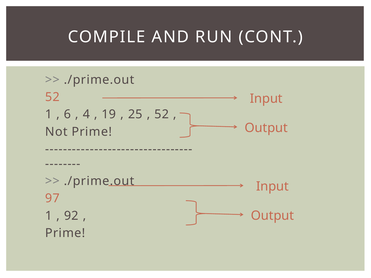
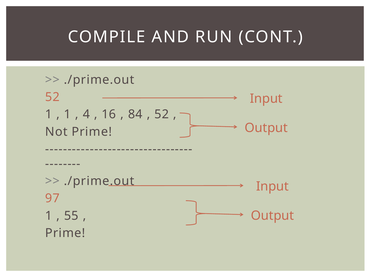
6: 6 -> 1 (67, 115)
19: 19 -> 16 (109, 115)
25: 25 -> 84 (135, 115)
92: 92 -> 55 (71, 216)
